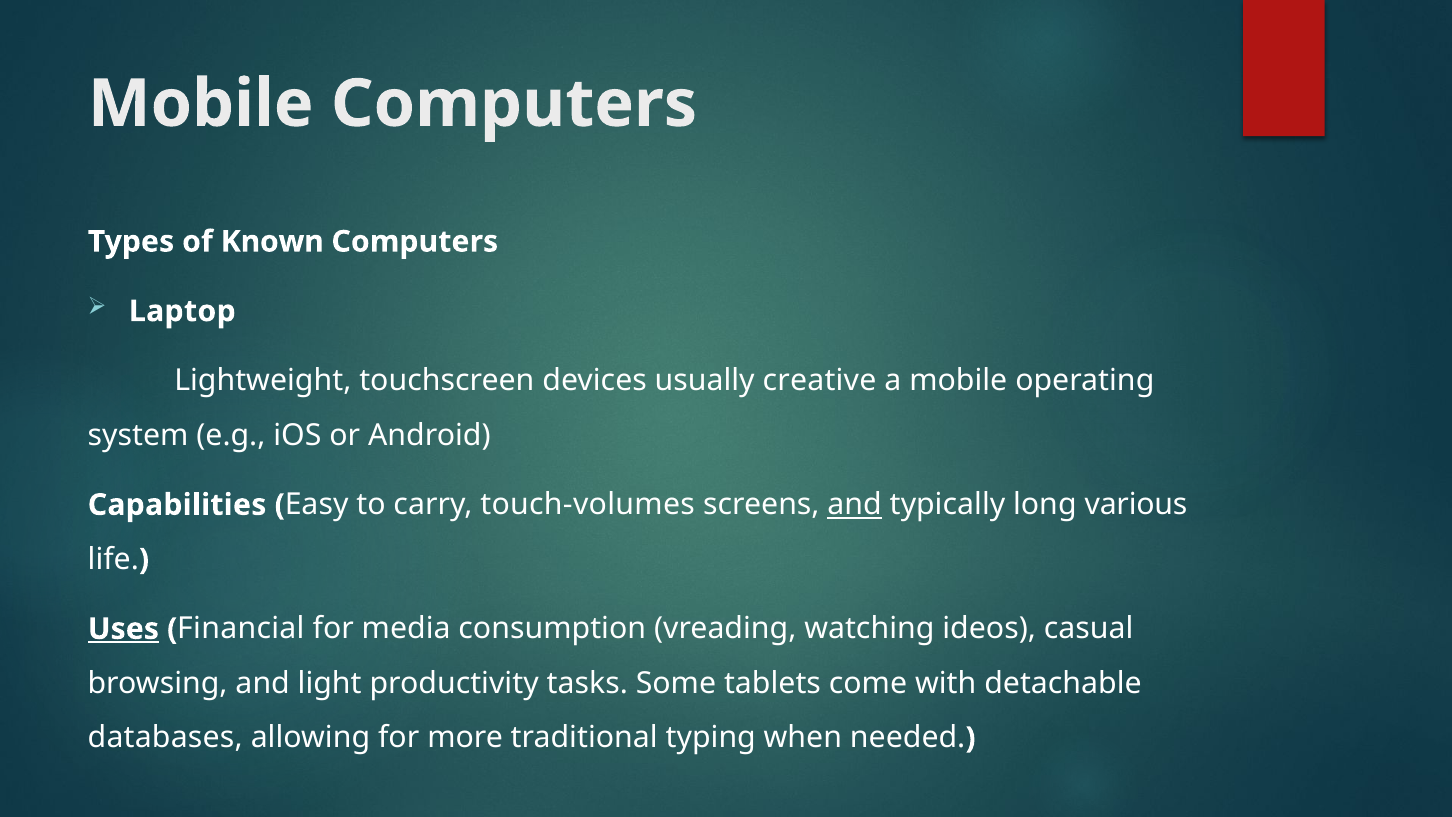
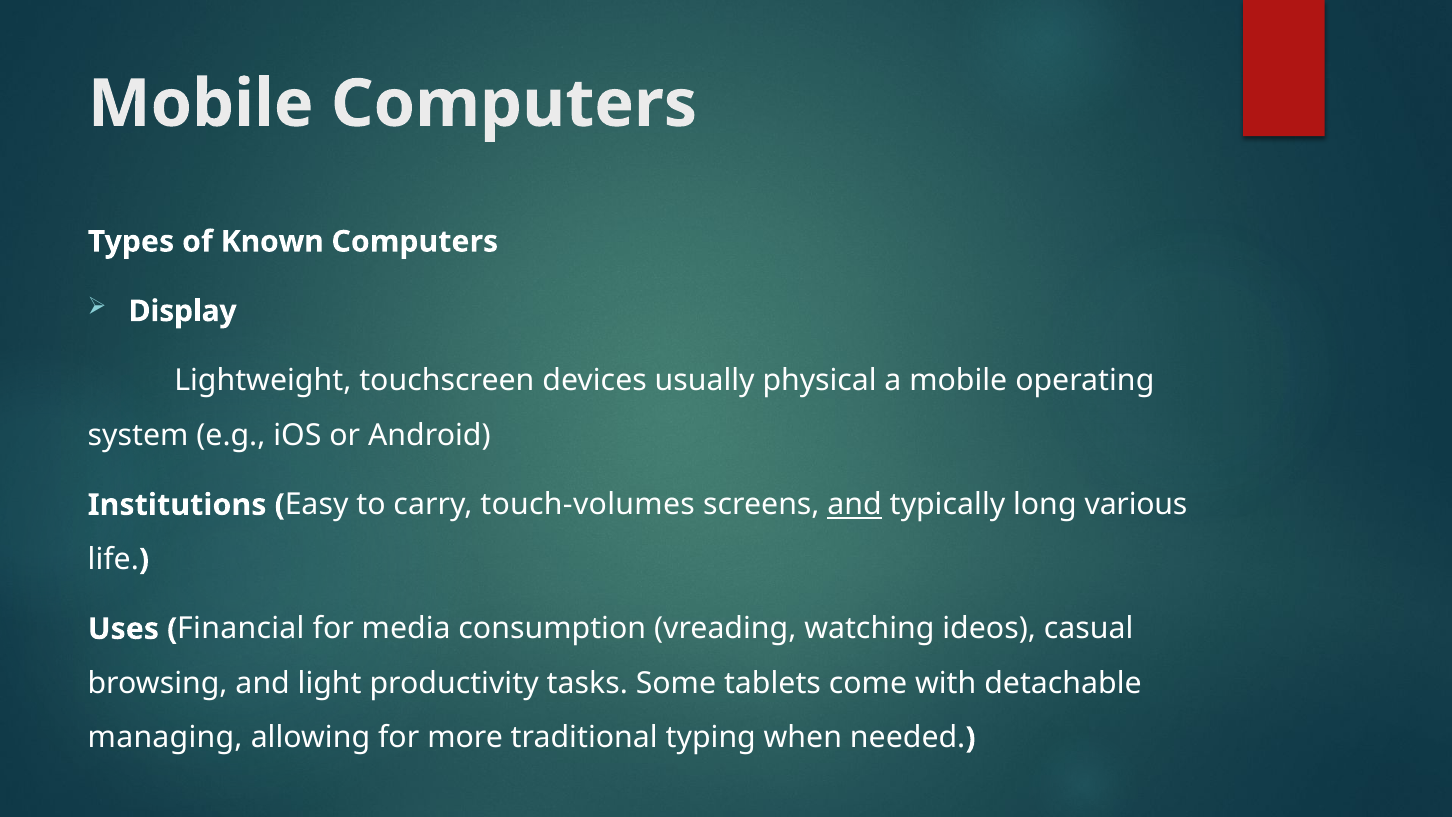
Laptop: Laptop -> Display (183, 311)
creative: creative -> physical (820, 381)
Capabilities: Capabilities -> Institutions (177, 505)
Uses underline: present -> none (123, 629)
databases: databases -> managing (165, 738)
